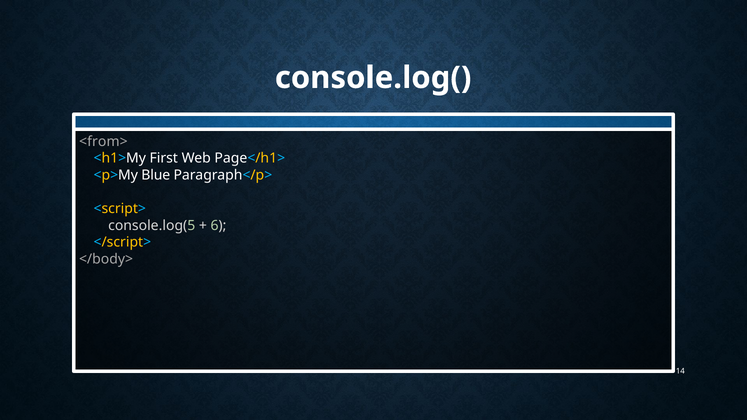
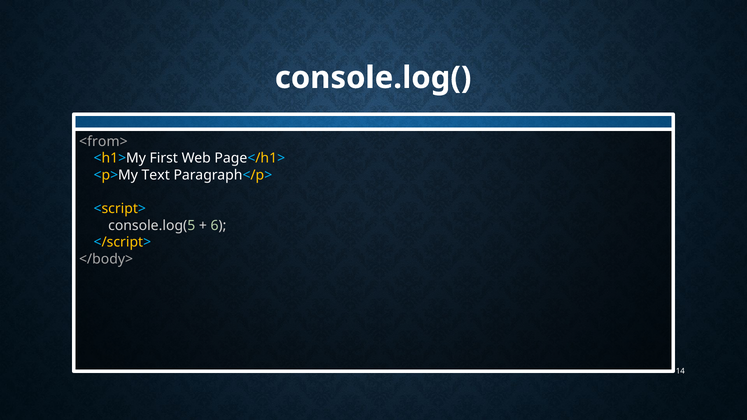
Blue: Blue -> Text (156, 175)
